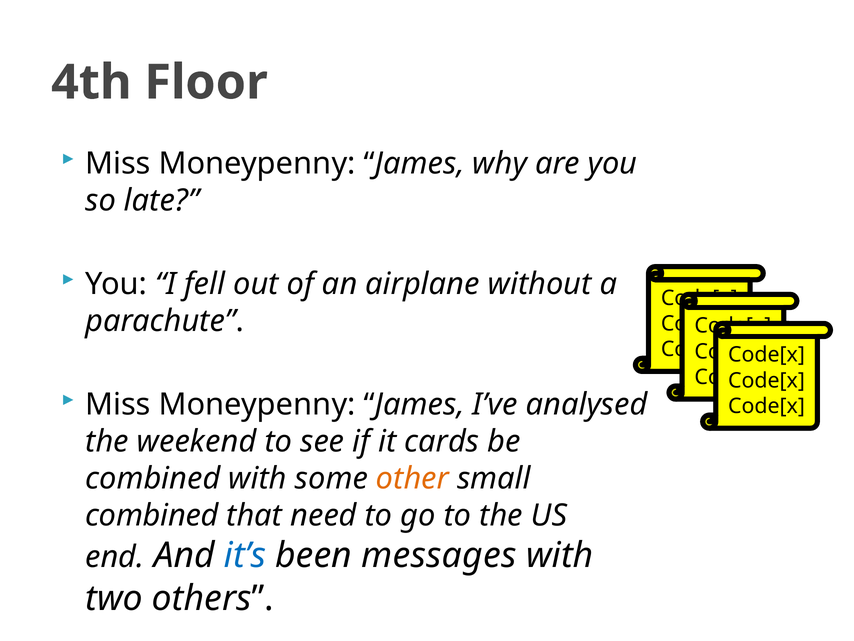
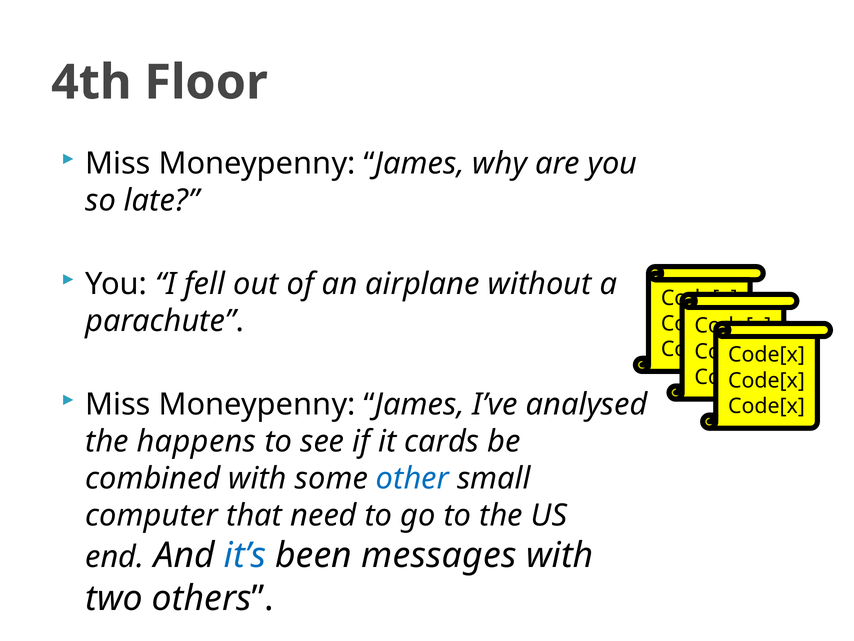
weekend: weekend -> happens (196, 441)
other colour: orange -> blue (413, 478)
combined: combined -> computer (152, 515)
